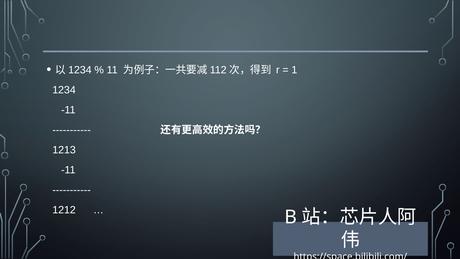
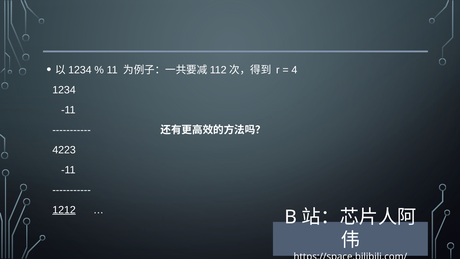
1: 1 -> 4 (294, 70)
1213: 1213 -> 4223 (64, 150)
1212 underline: none -> present (64, 210)
